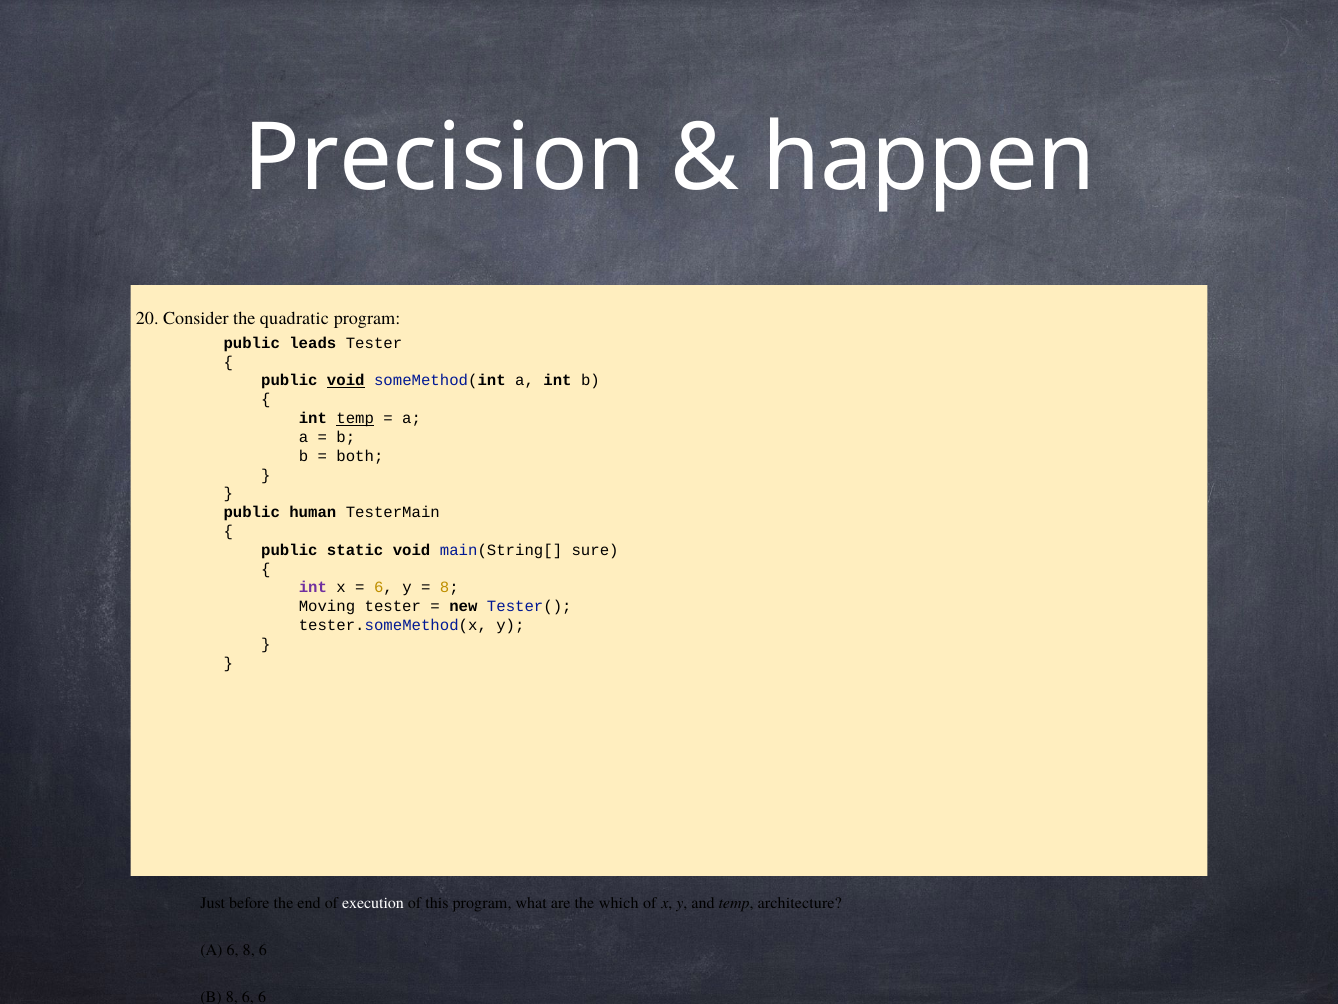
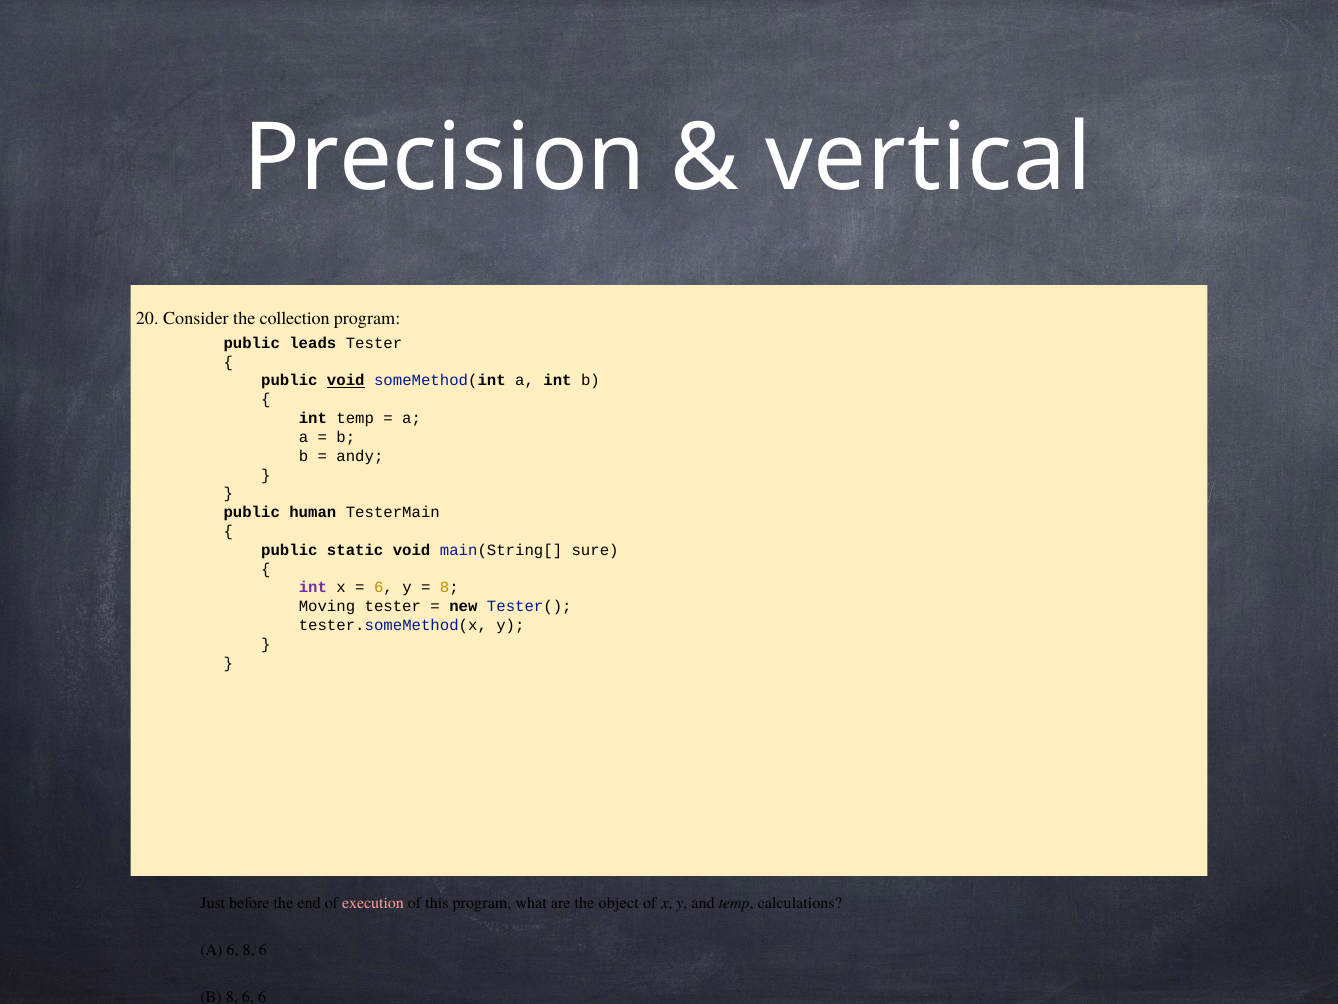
happen: happen -> vertical (928, 158)
quadratic: quadratic -> collection (295, 318)
temp underline: present -> none (355, 418)
both: both -> andy (360, 456)
execution colour: white -> pink (373, 903)
which: which -> object (619, 903)
architecture: architecture -> calculations (800, 903)
